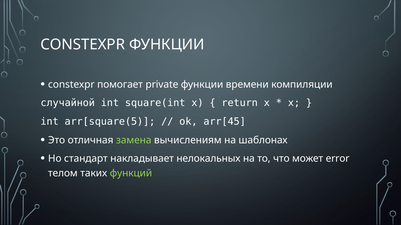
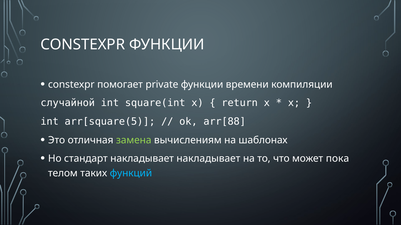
arr[45: arr[45 -> arr[88 (225, 122)
накладывает нелокальных: нелокальных -> накладывает (208, 159)
error: error -> пока (338, 159)
функций colour: light green -> light blue (131, 174)
